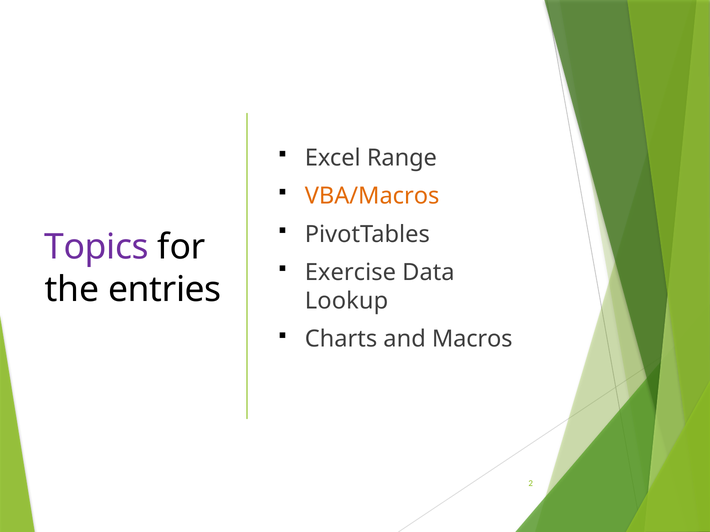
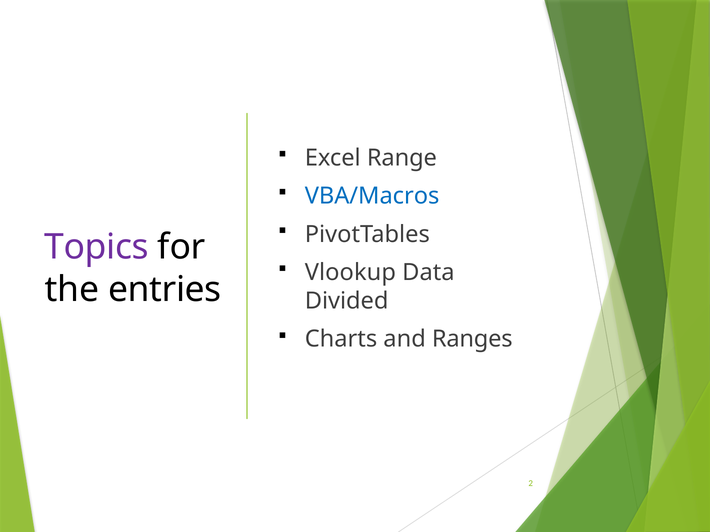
VBA/Macros colour: orange -> blue (372, 196)
Exercise: Exercise -> Vlookup (350, 273)
Lookup: Lookup -> Divided (347, 301)
Macros: Macros -> Ranges (472, 339)
